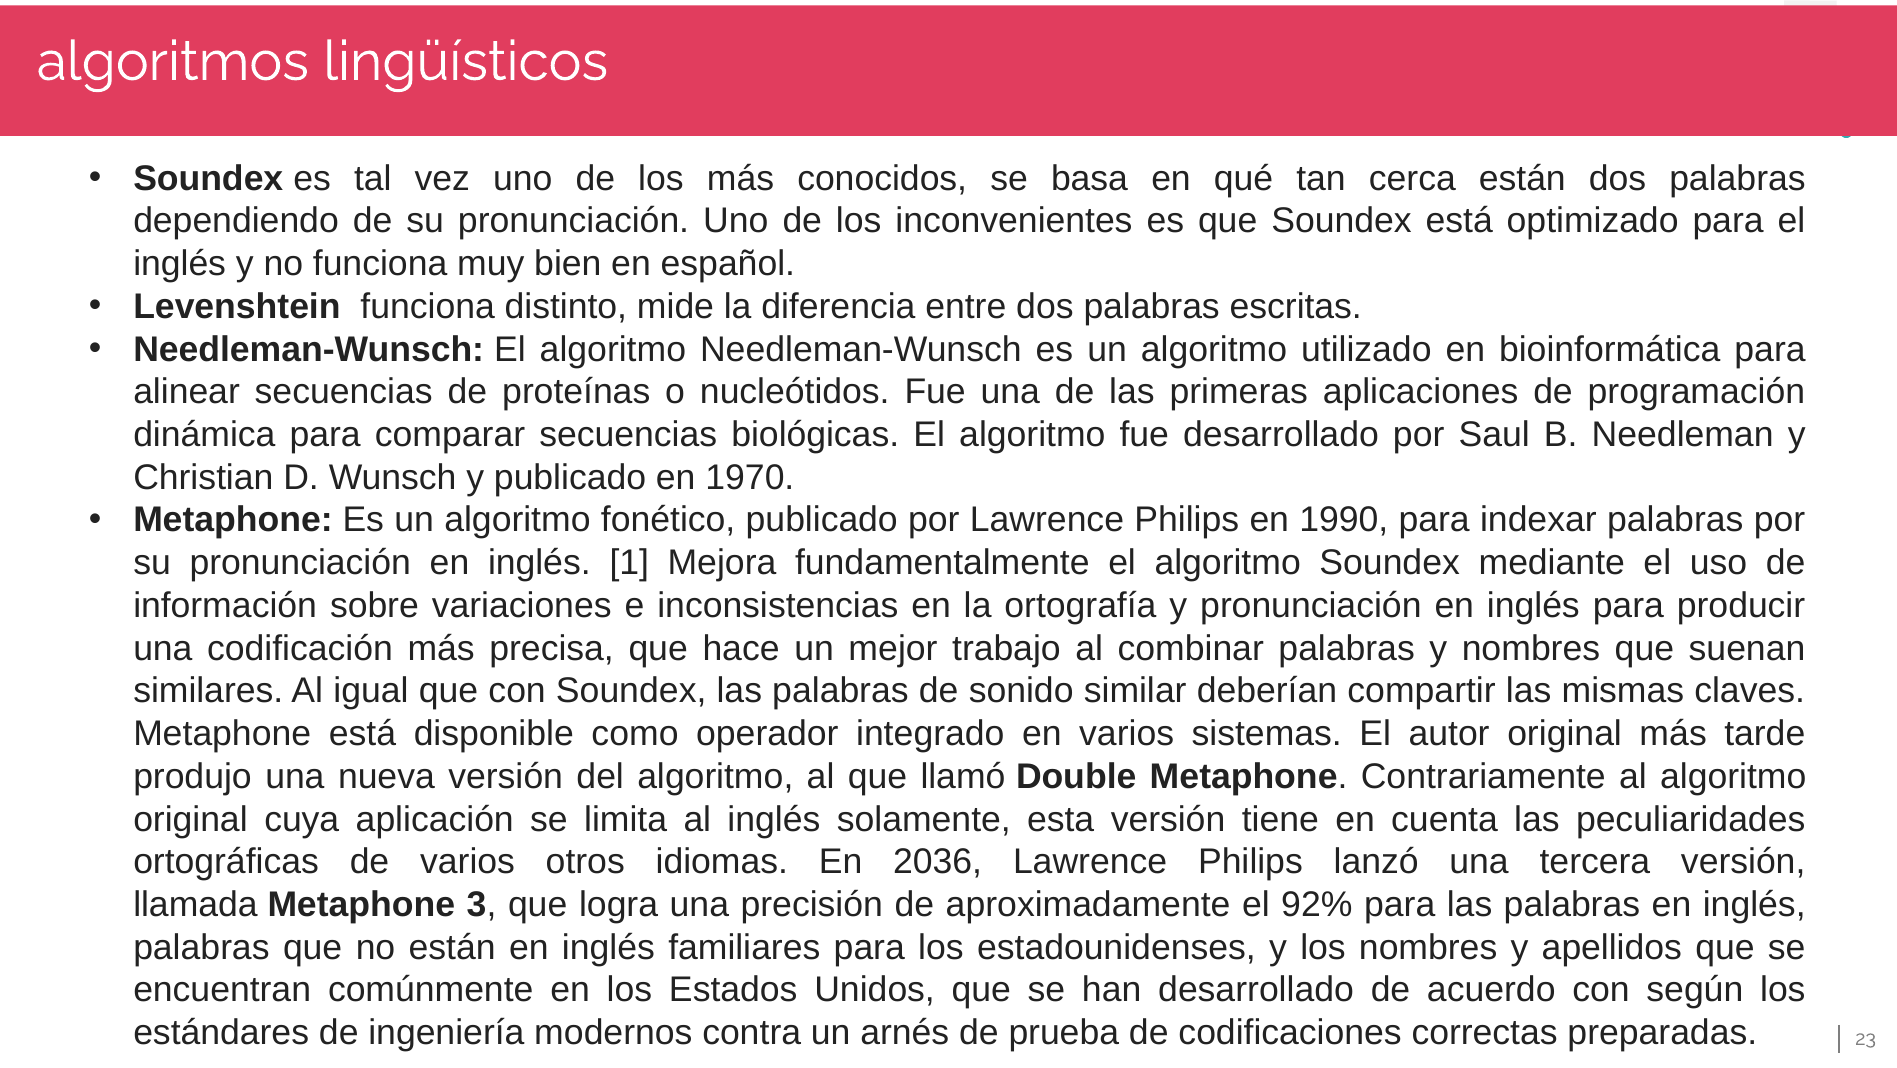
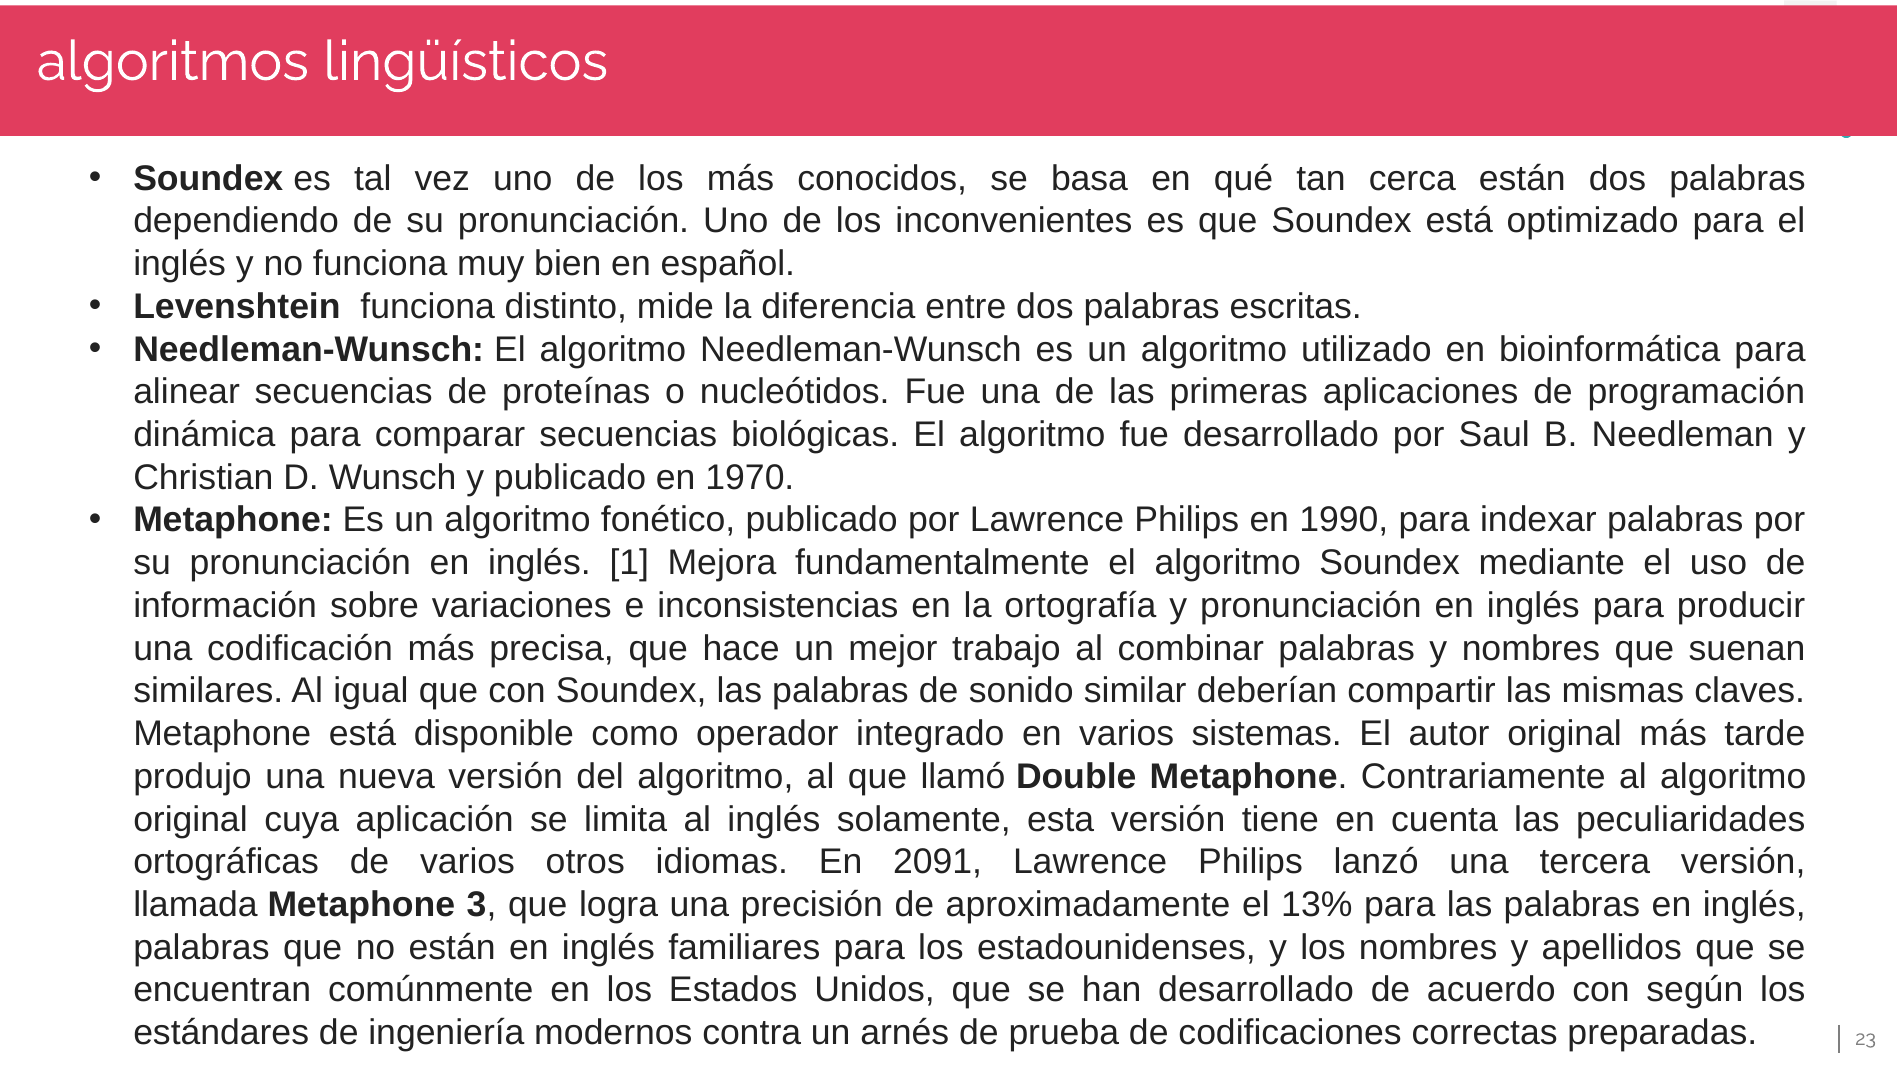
2036: 2036 -> 2091 (938, 861)
92%: 92% -> 13% (1317, 904)
